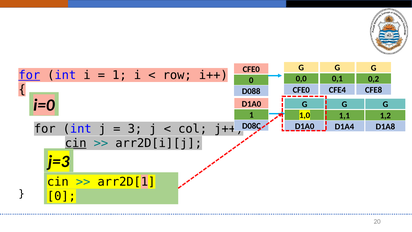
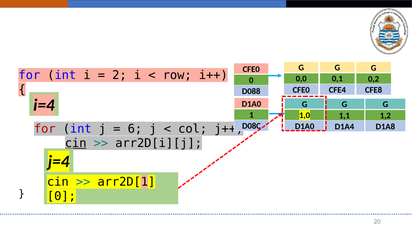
for underline: present -> none (29, 75)
1: 1 -> 2 (119, 75)
i=0: i=0 -> i=4 (44, 105)
for colour: black -> red (45, 129)
3: 3 -> 6 (135, 129)
j=3: j=3 -> j=4 (59, 161)
